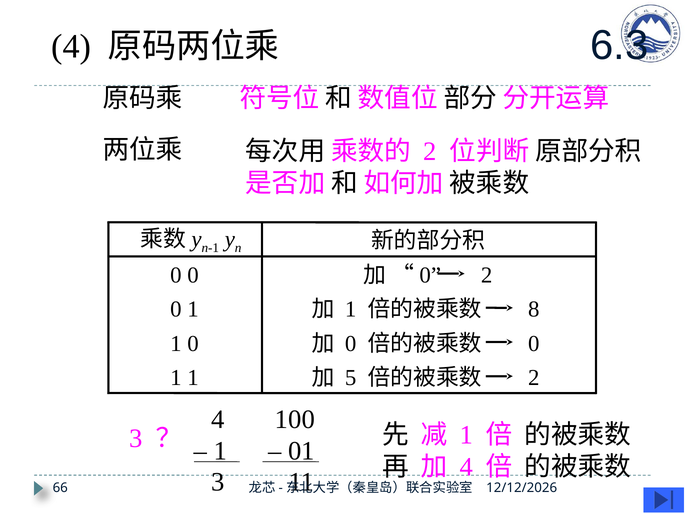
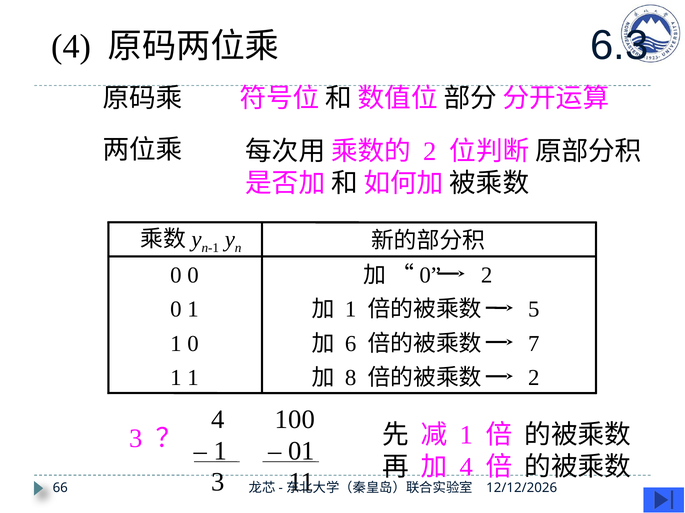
8: 8 -> 5 (534, 310)
0: 0 -> 6 (351, 344)
0: 0 -> 7 (534, 344)
5: 5 -> 8 (351, 378)
